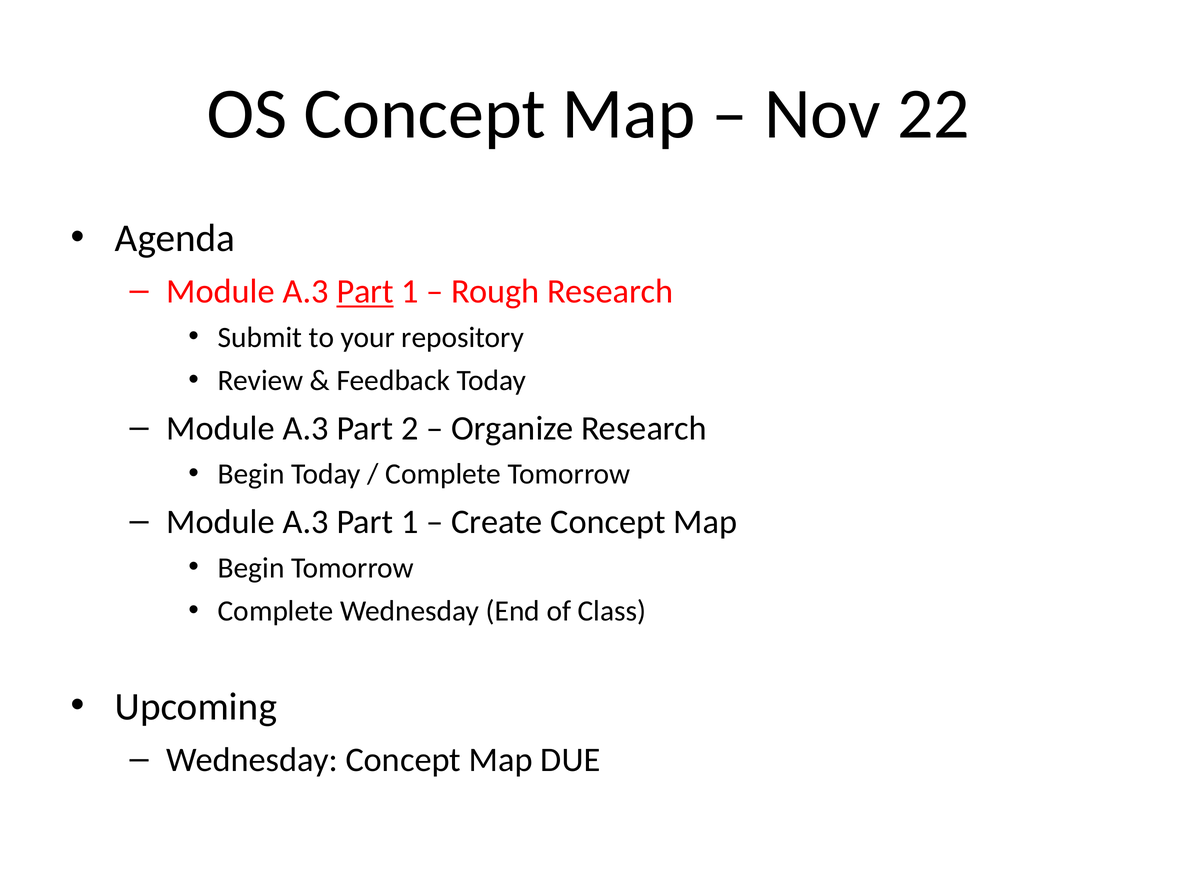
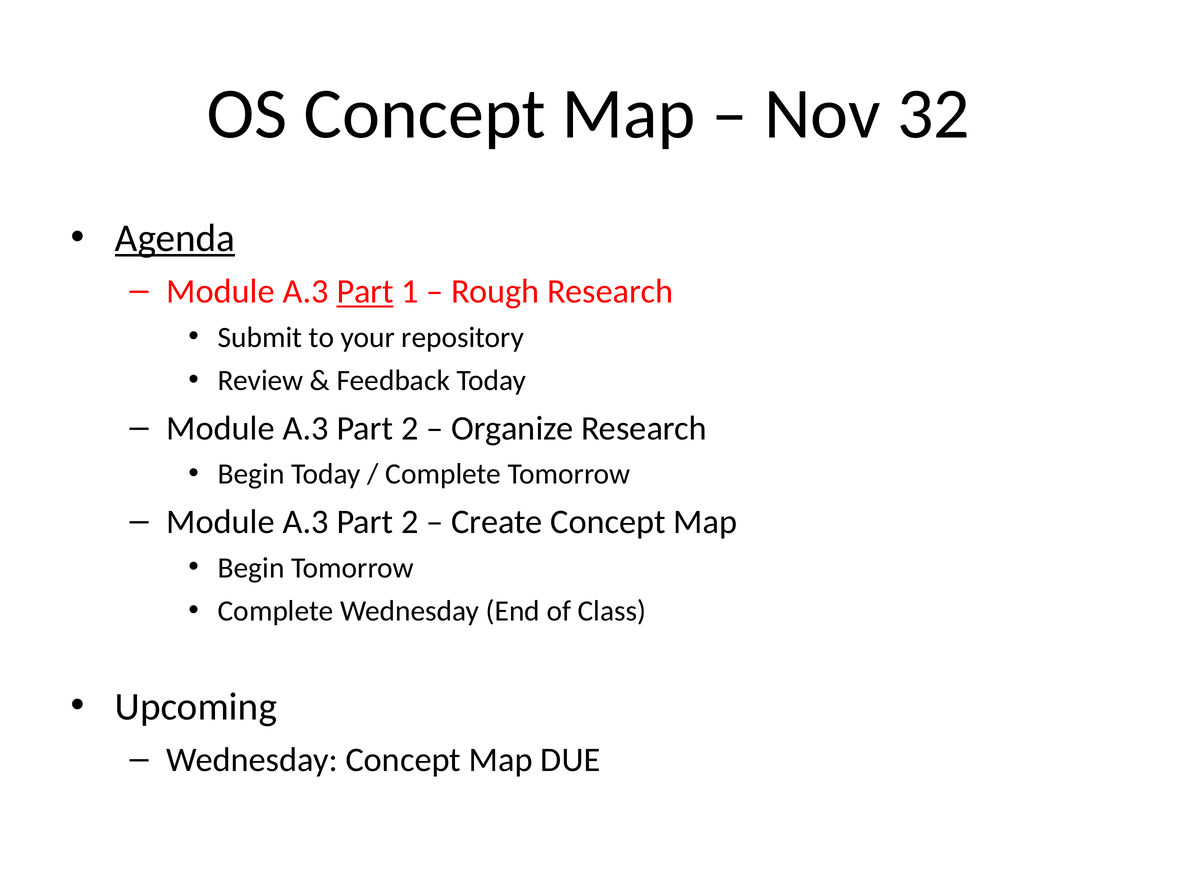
22: 22 -> 32 (933, 114)
Agenda underline: none -> present (175, 238)
1: 1 -> 2 (410, 522)
